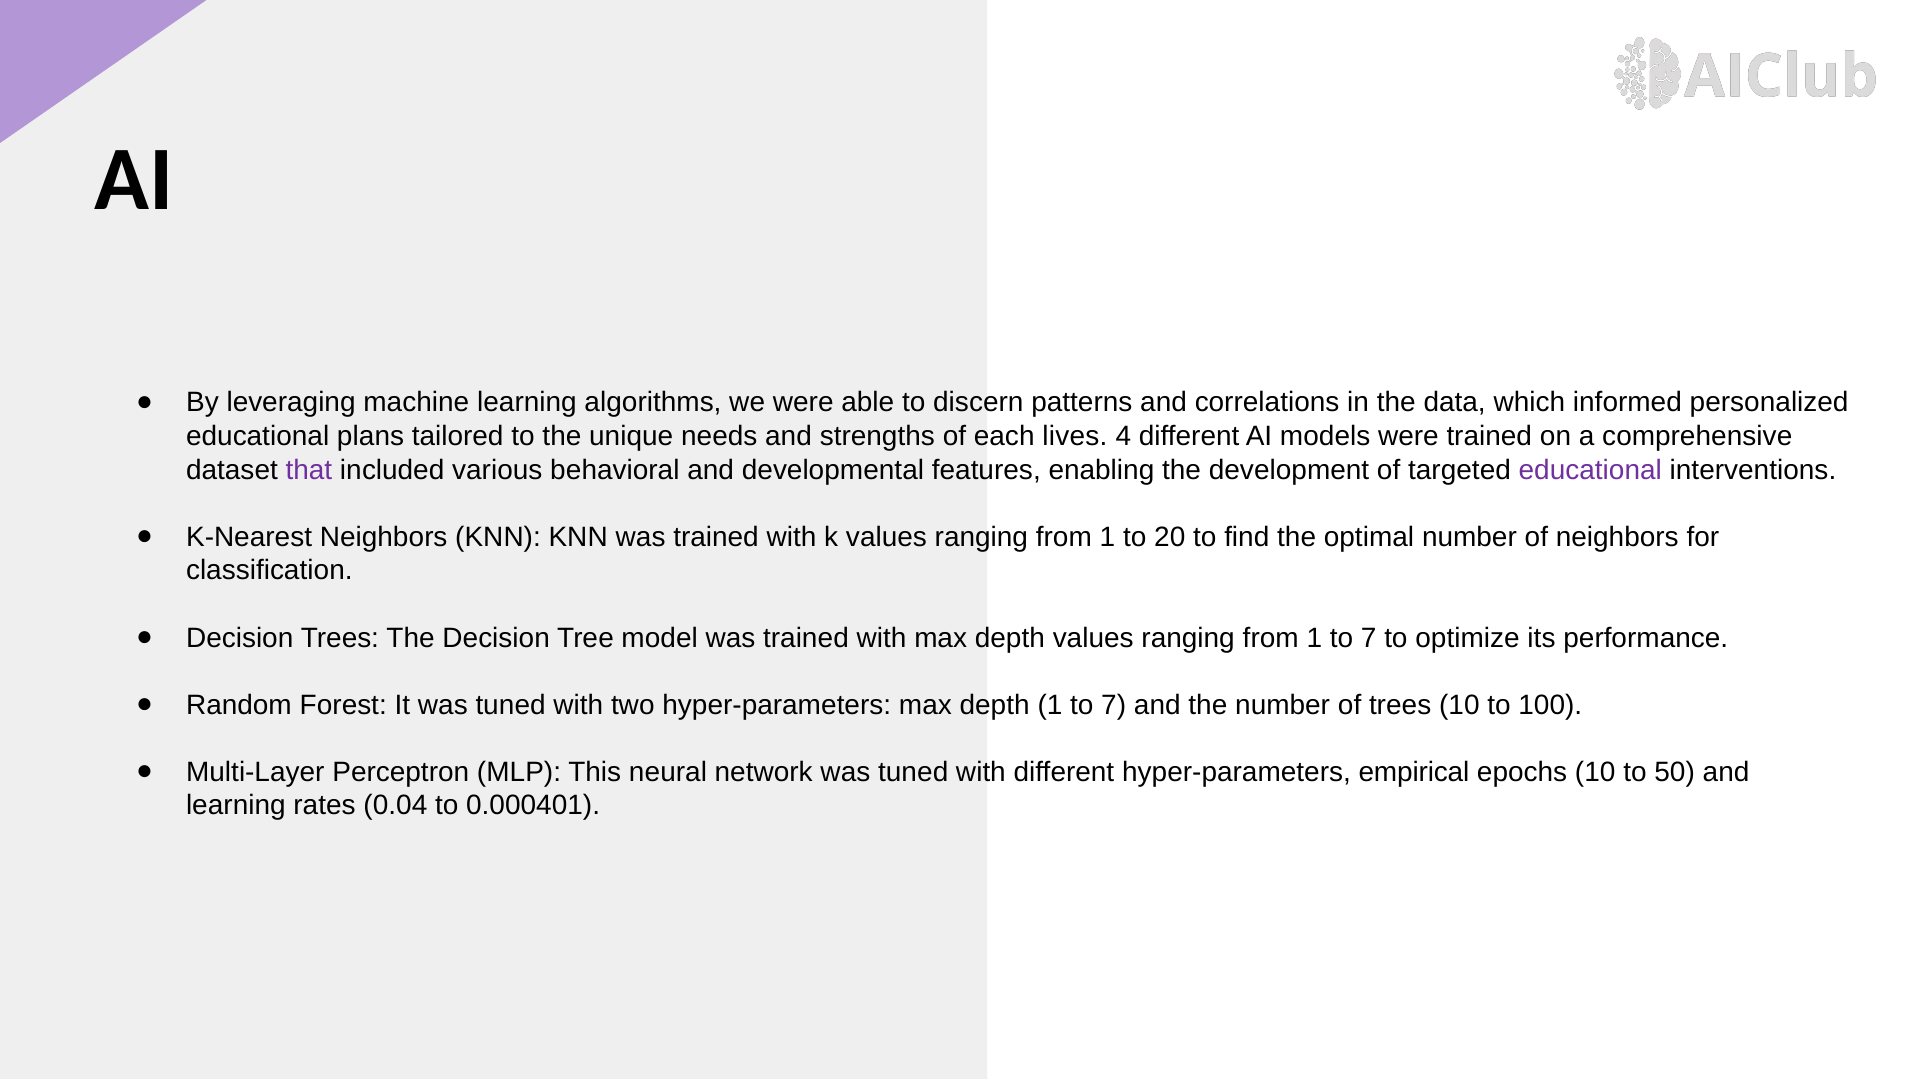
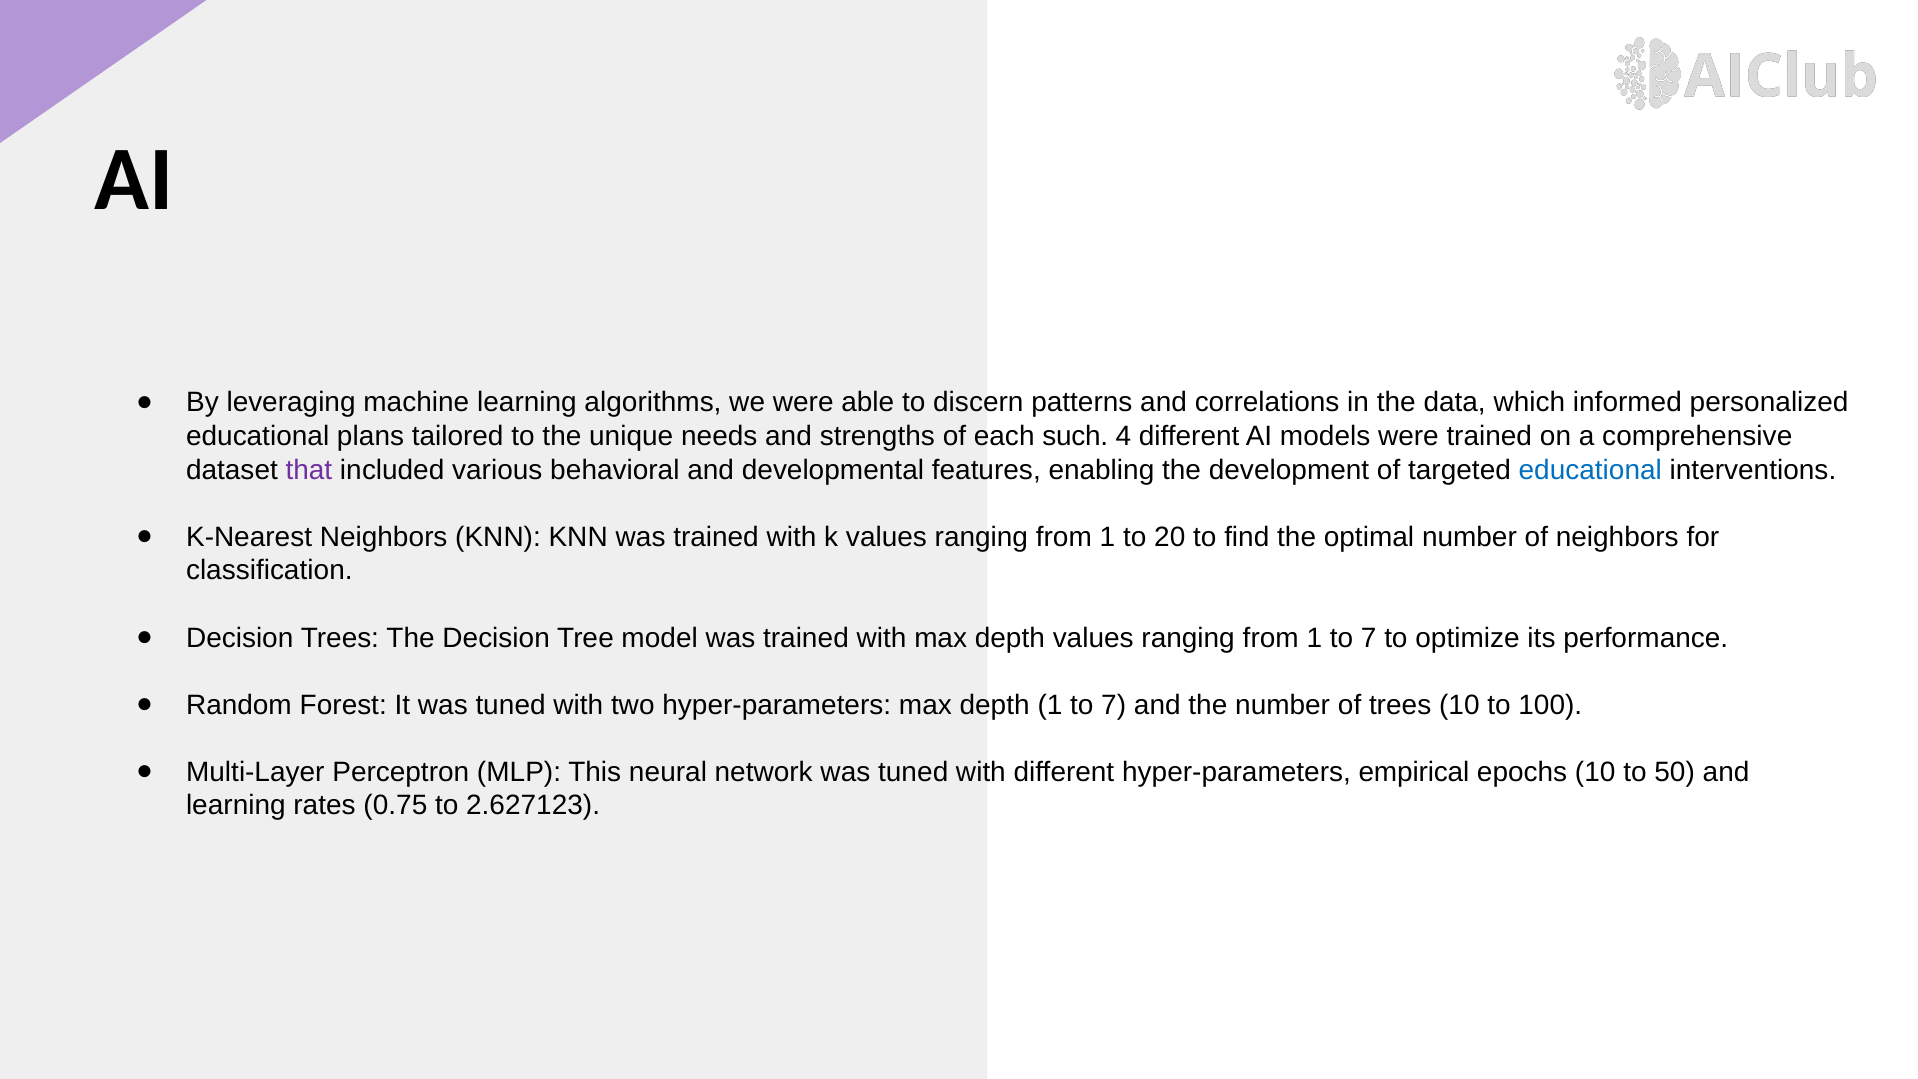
lives: lives -> such (1075, 436)
educational colour: purple -> blue (1590, 470)
0.04: 0.04 -> 0.75 (395, 806)
0.000401: 0.000401 -> 2.627123 (533, 806)
